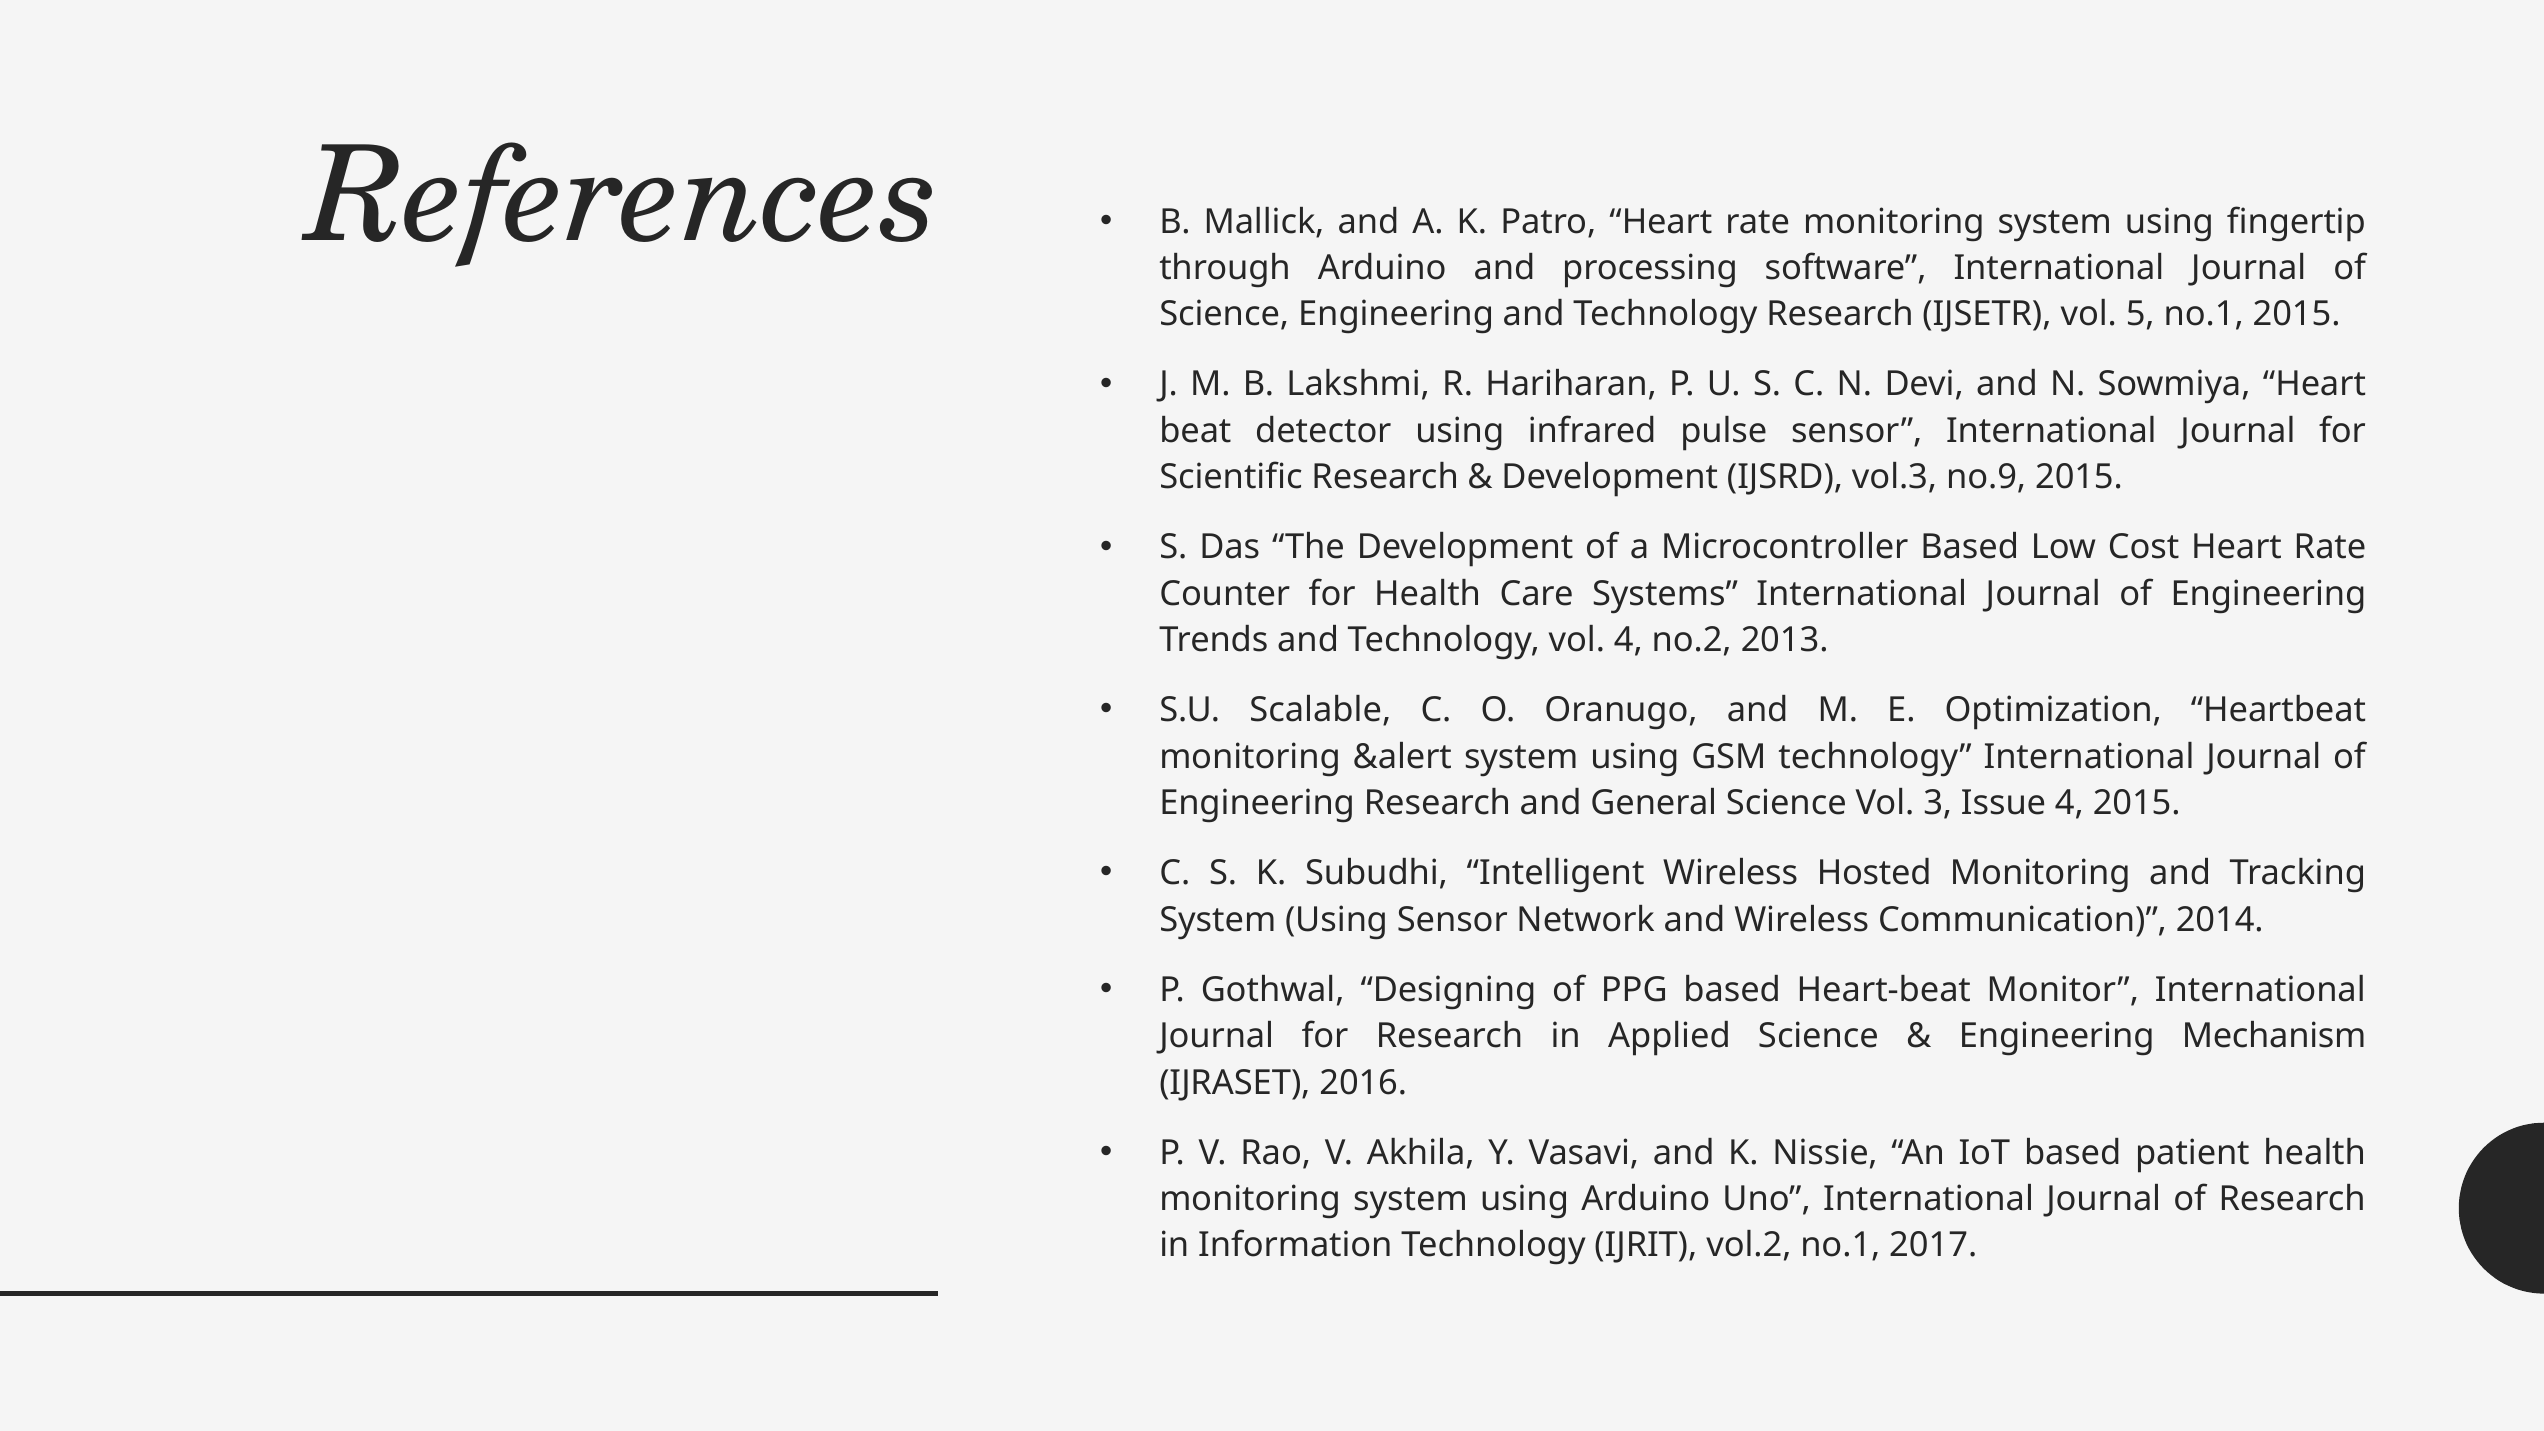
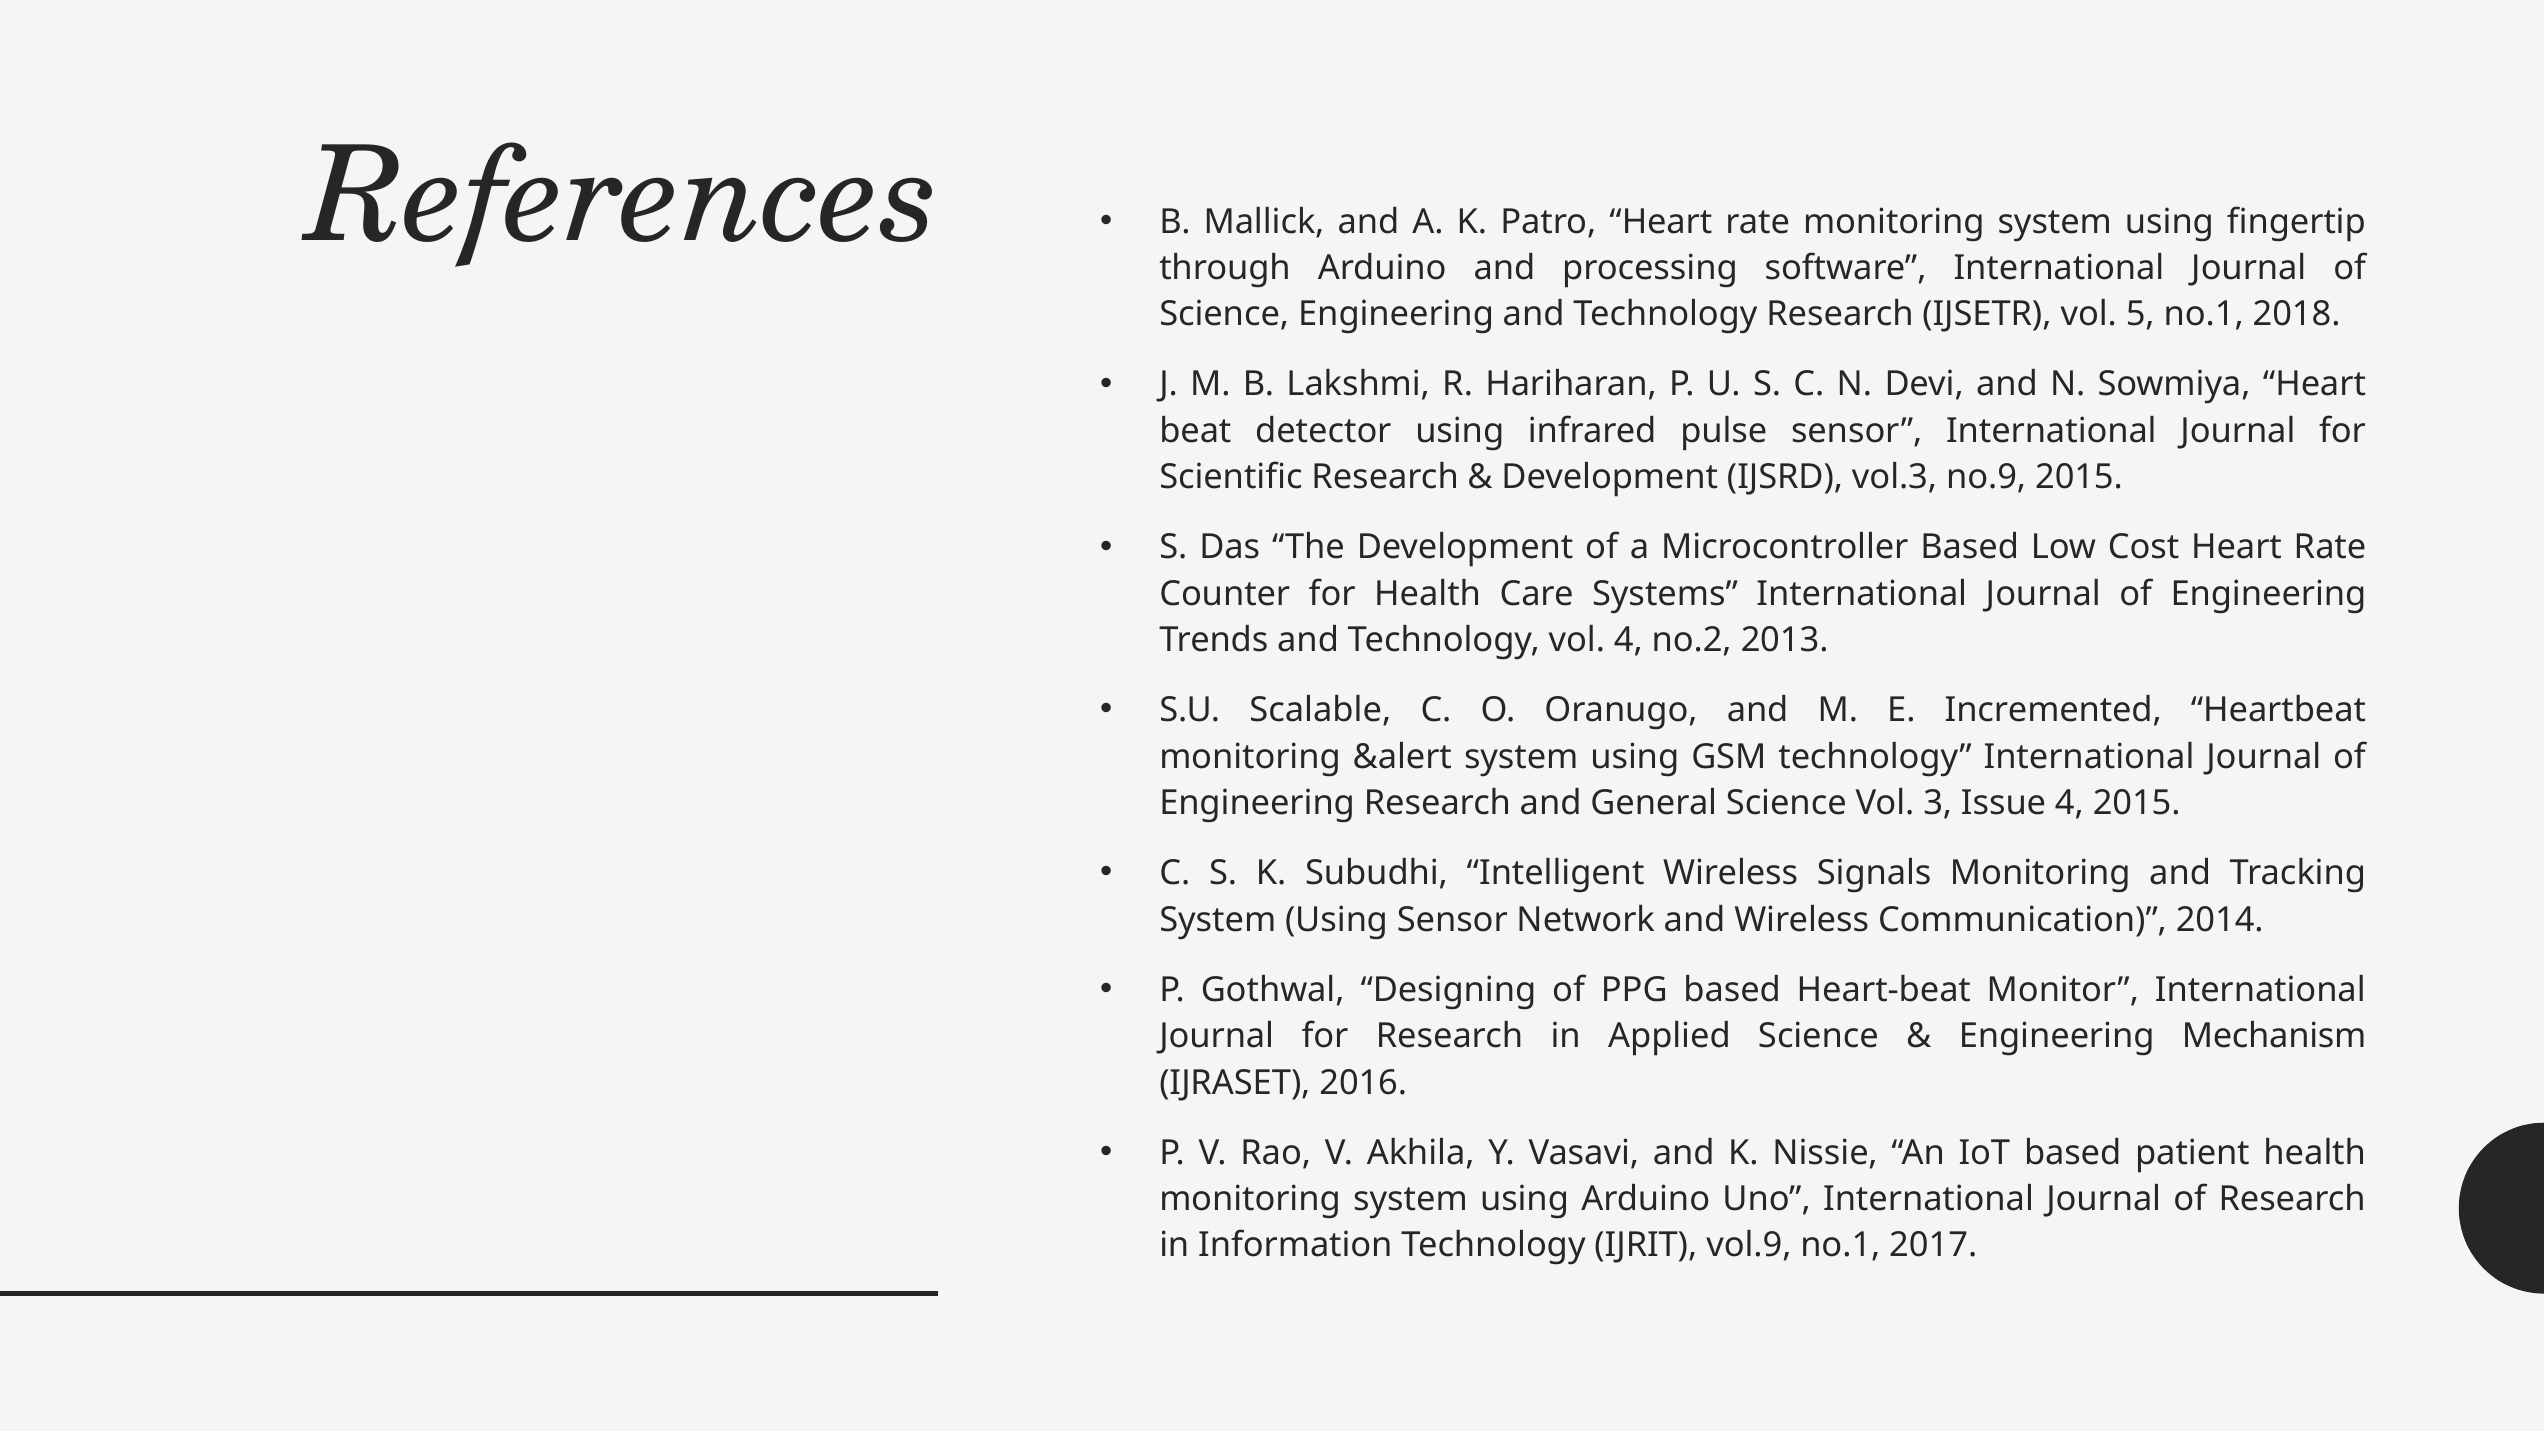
no.1 2015: 2015 -> 2018 (2297, 314)
Optimization: Optimization -> Incremented (2053, 710)
Hosted: Hosted -> Signals (1874, 873)
vol.2: vol.2 -> vol.9 (1749, 1246)
